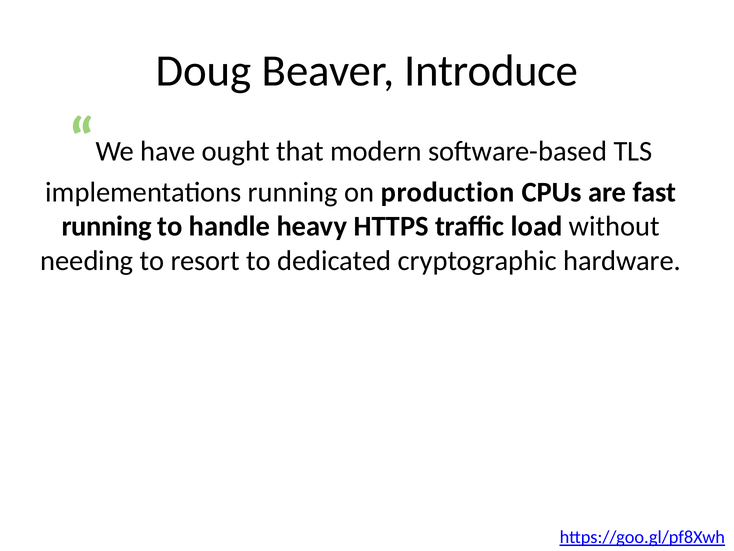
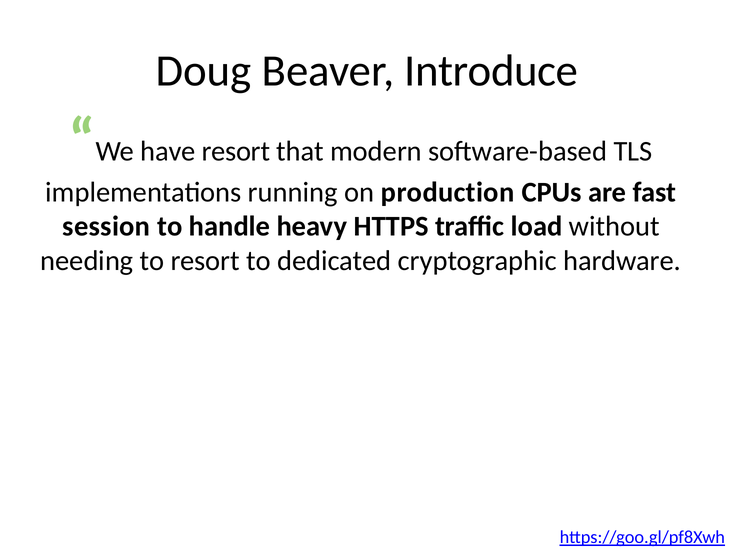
have ought: ought -> resort (236, 151)
running: running -> session (106, 226)
